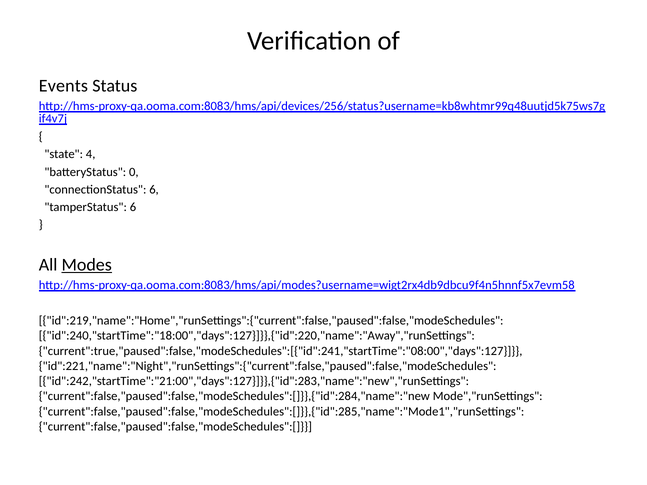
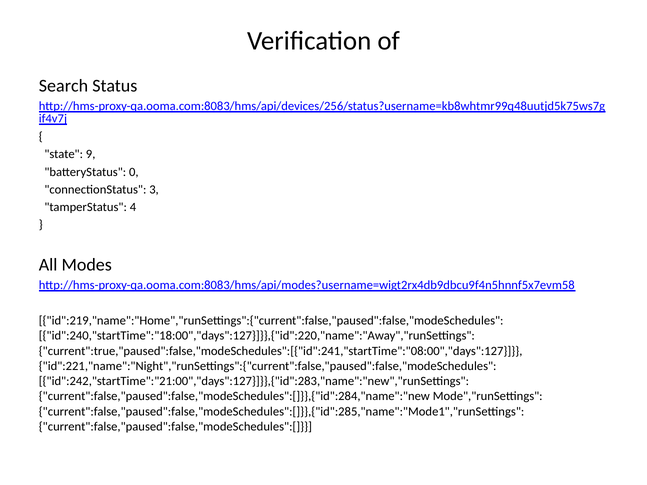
Events: Events -> Search (63, 86)
4: 4 -> 9 (91, 154)
connectionStatus 6: 6 -> 3 (154, 190)
tamperStatus 6: 6 -> 4 (133, 207)
Modes underline: present -> none (87, 265)
